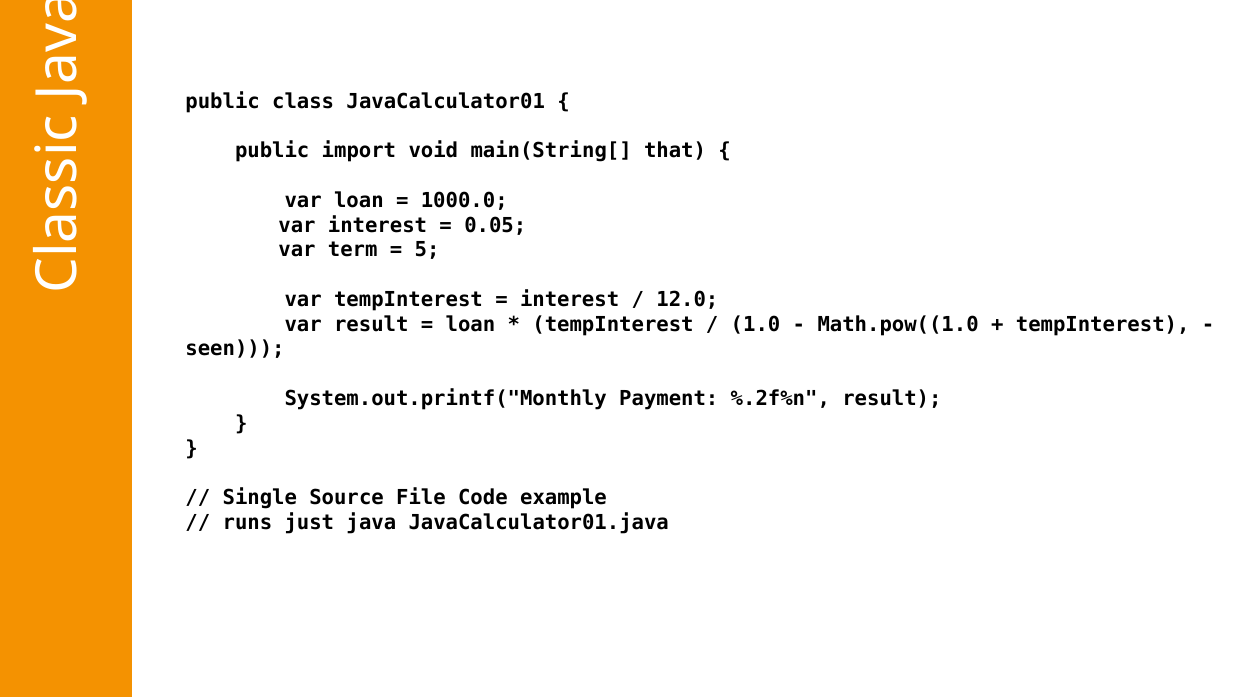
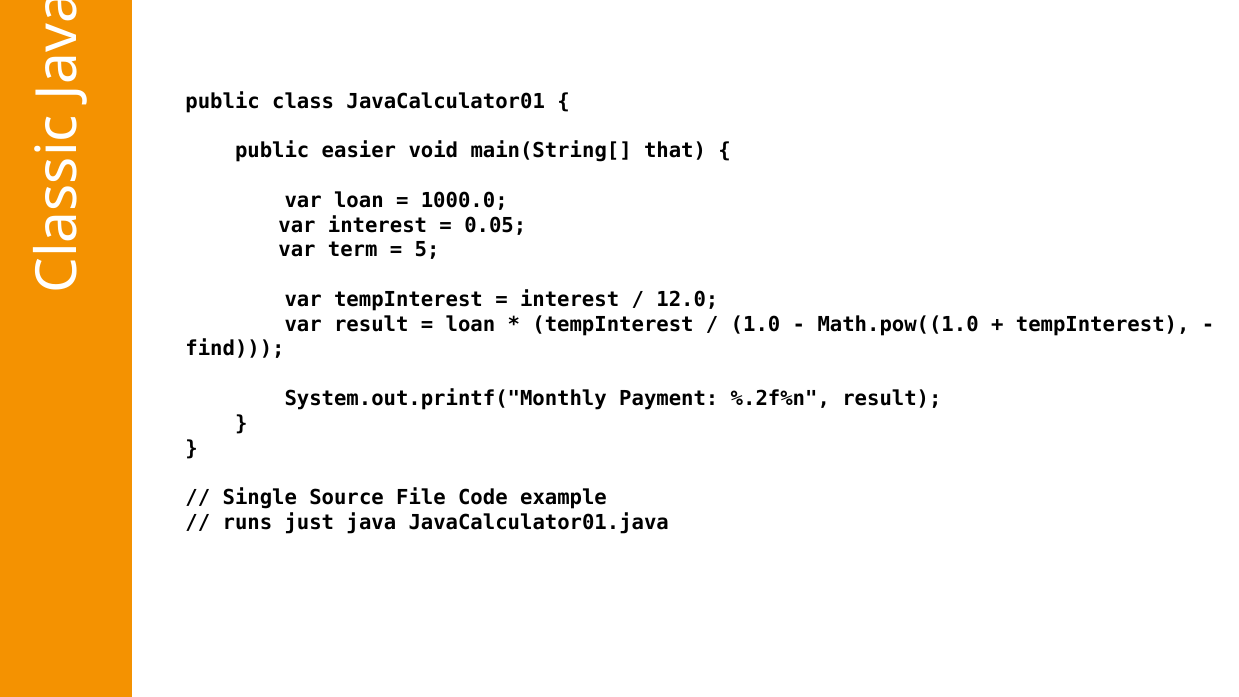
import: import -> easier (359, 151)
seen: seen -> find (235, 349)
